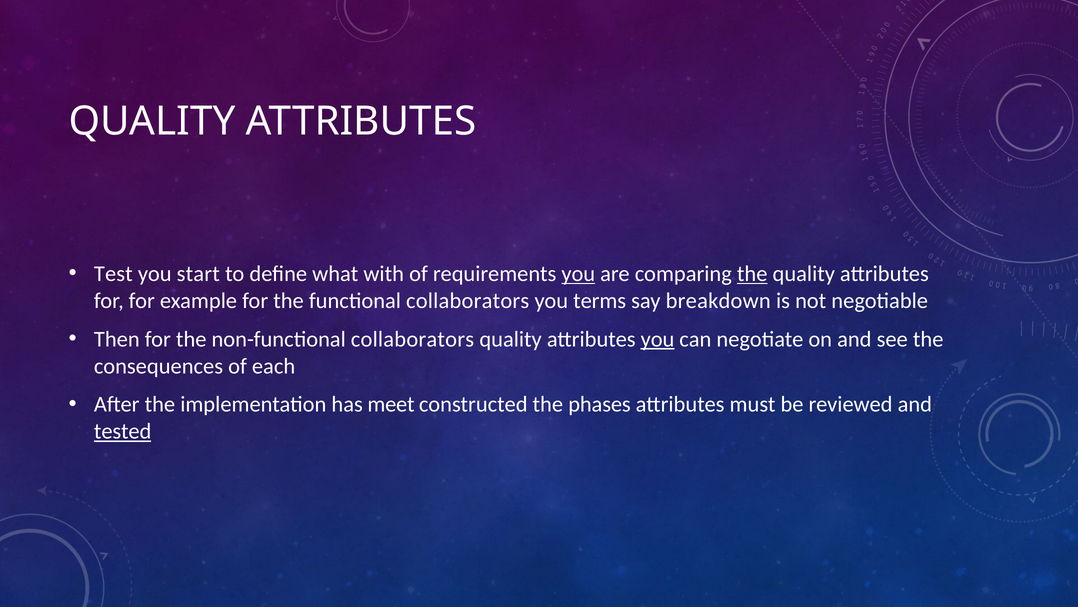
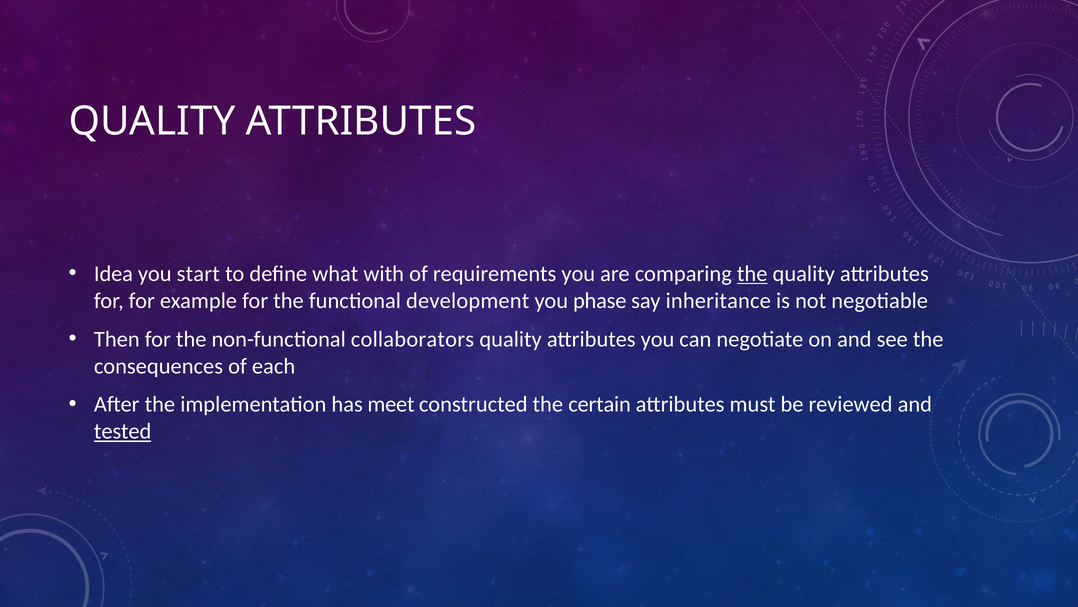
Test: Test -> Idea (113, 274)
you underline: present -> none (578, 274)
functional collaborators: collaborators -> development (468, 301)
terms: terms -> phase (600, 301)
breakdown: breakdown -> inheritance (718, 301)
you underline: present -> none (658, 339)
phases: phases -> certain (600, 404)
